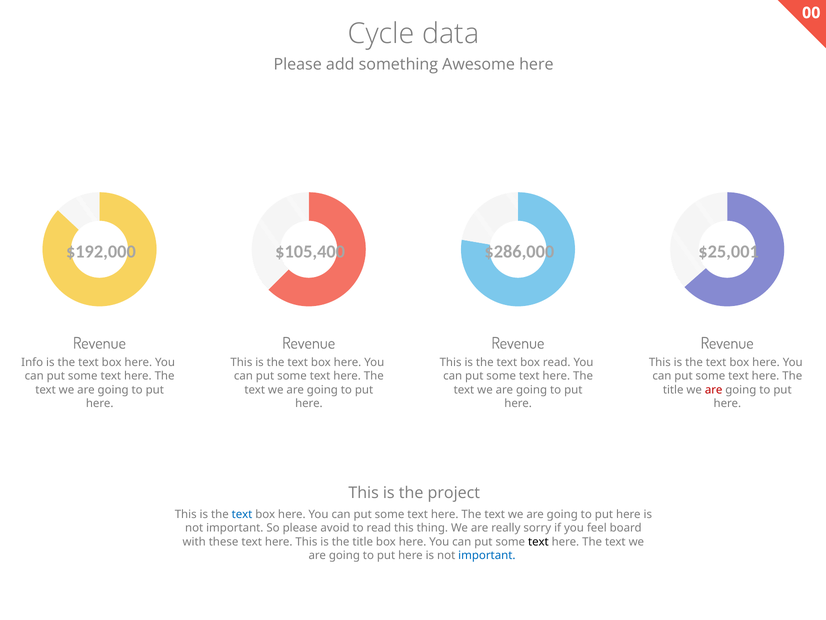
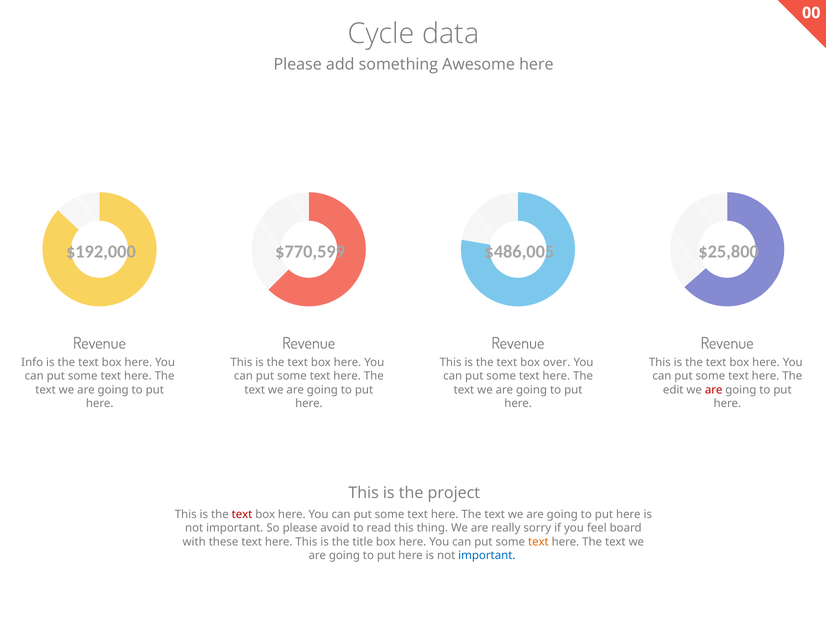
$105,400: $105,400 -> $770,599 (310, 251)
$286,000: $286,000 -> $486,005 (519, 251)
$25,001: $25,001 -> $25,800 (729, 251)
box read: read -> over (557, 362)
title: title -> edit (673, 390)
text colour: blue -> red (242, 514)
text colour: black -> orange (538, 541)
